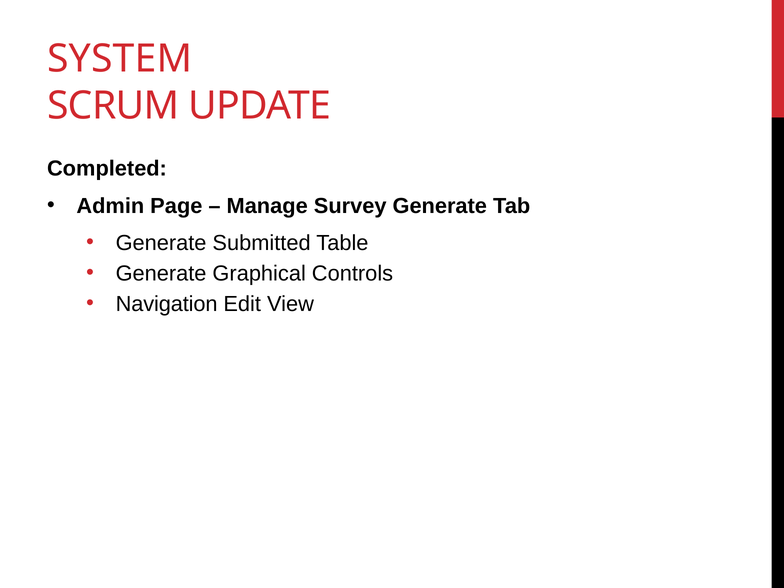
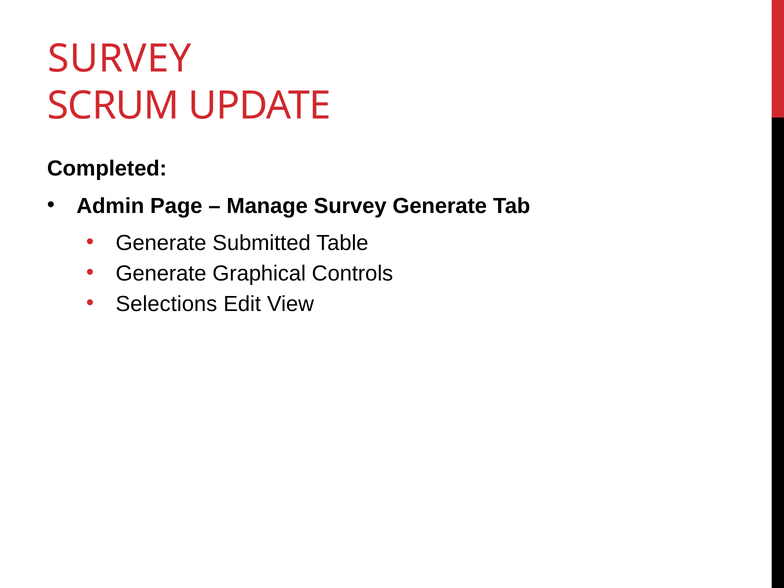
SYSTEM: SYSTEM -> SURVEY (120, 59)
Navigation: Navigation -> Selections (166, 304)
